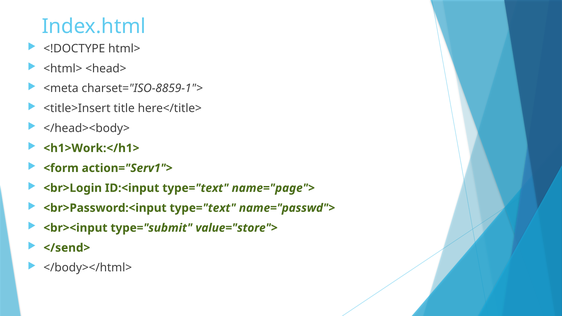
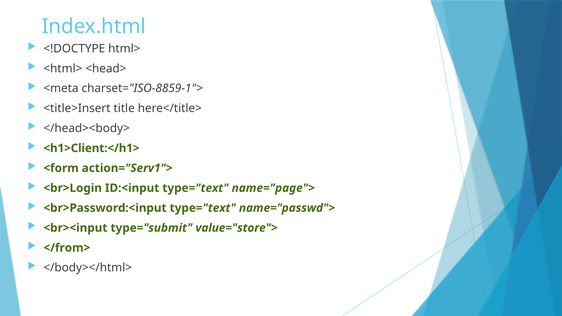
<h1>Work:</h1>: <h1>Work:</h1> -> <h1>Client:</h1> (92, 148)
</send>: </send> -> </from> (67, 248)
